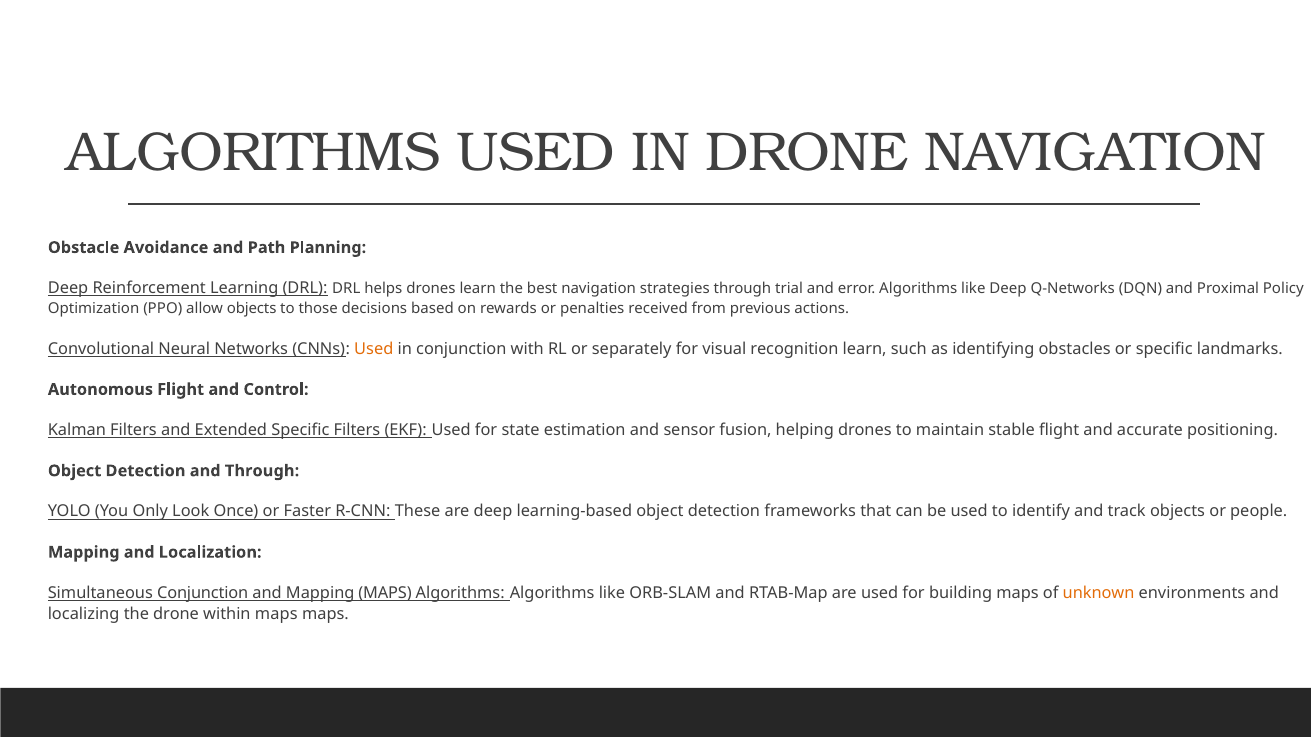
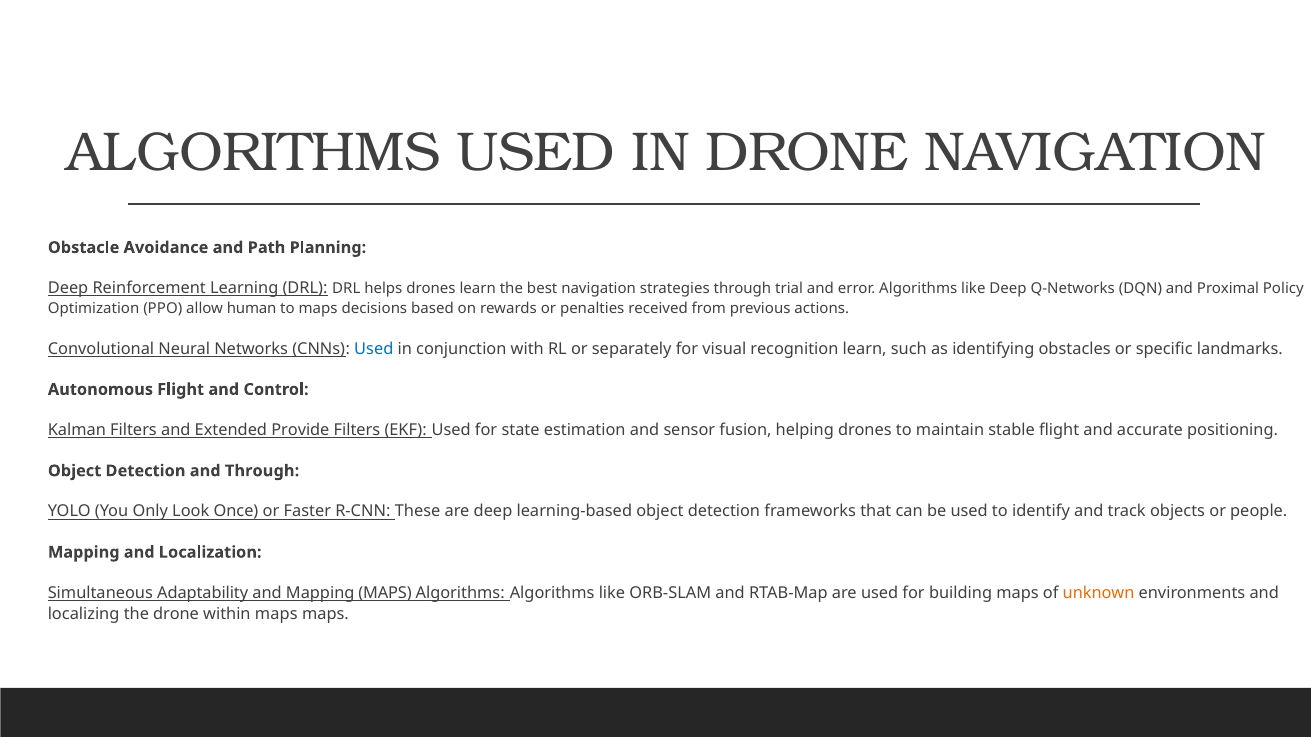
allow objects: objects -> human (252, 309)
to those: those -> maps (318, 309)
Used colour: orange -> blue (374, 349)
Extended Specific: Specific -> Provide (300, 430)
Simultaneous Conjunction: Conjunction -> Adaptability (203, 593)
